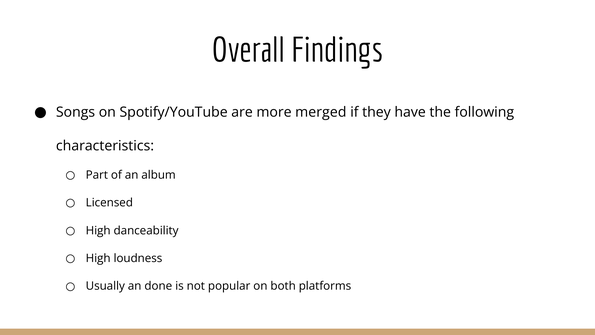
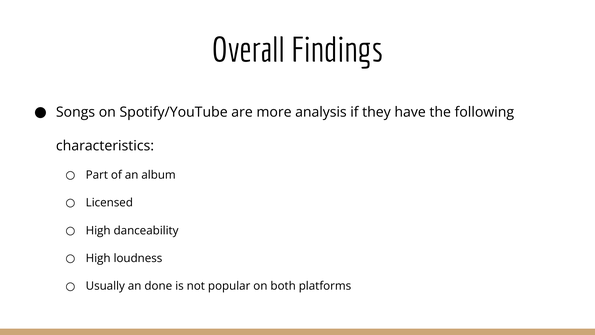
merged: merged -> analysis (321, 112)
